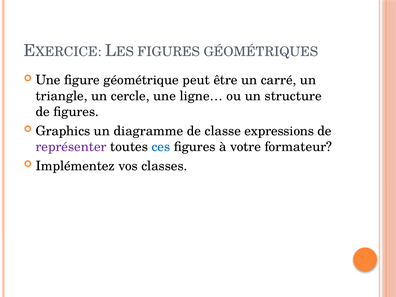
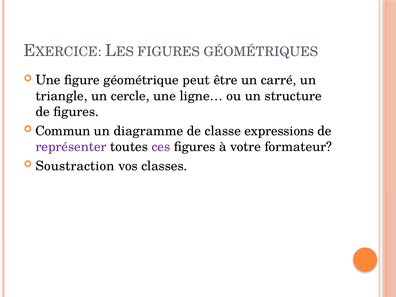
Graphics: Graphics -> Commun (63, 131)
ces colour: blue -> purple (161, 147)
Implémentez: Implémentez -> Soustraction (75, 166)
